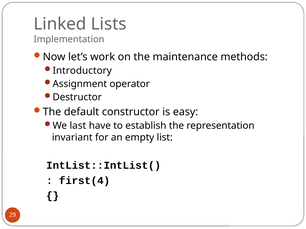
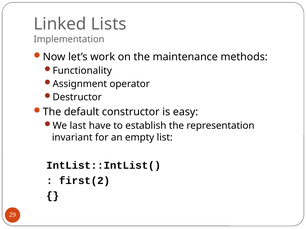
Introductory: Introductory -> Functionality (82, 71)
first(4: first(4 -> first(2 (84, 181)
